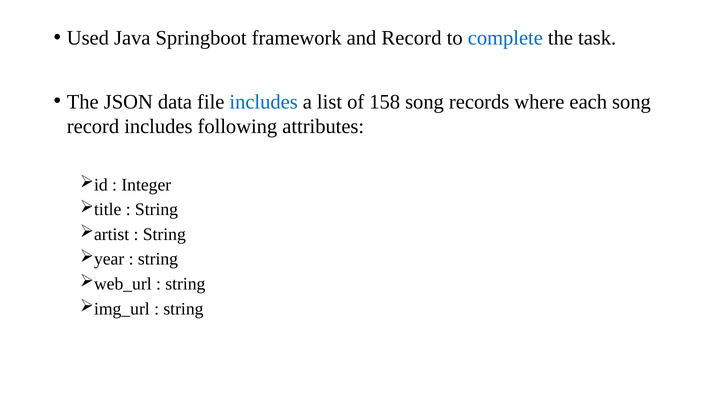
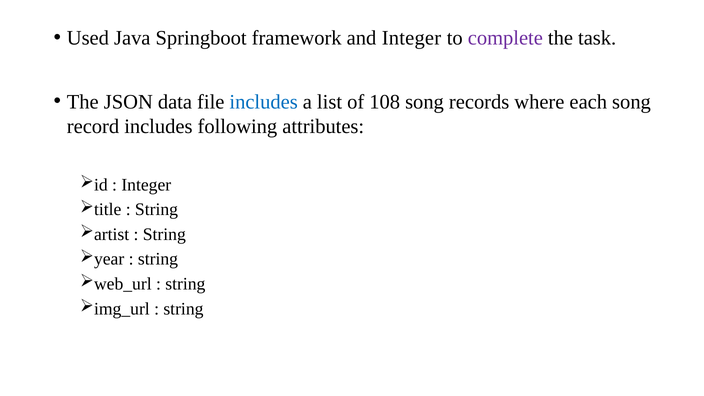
and Record: Record -> Integer (411, 38)
complete colour: blue -> purple (505, 38)
158: 158 -> 108 (385, 102)
